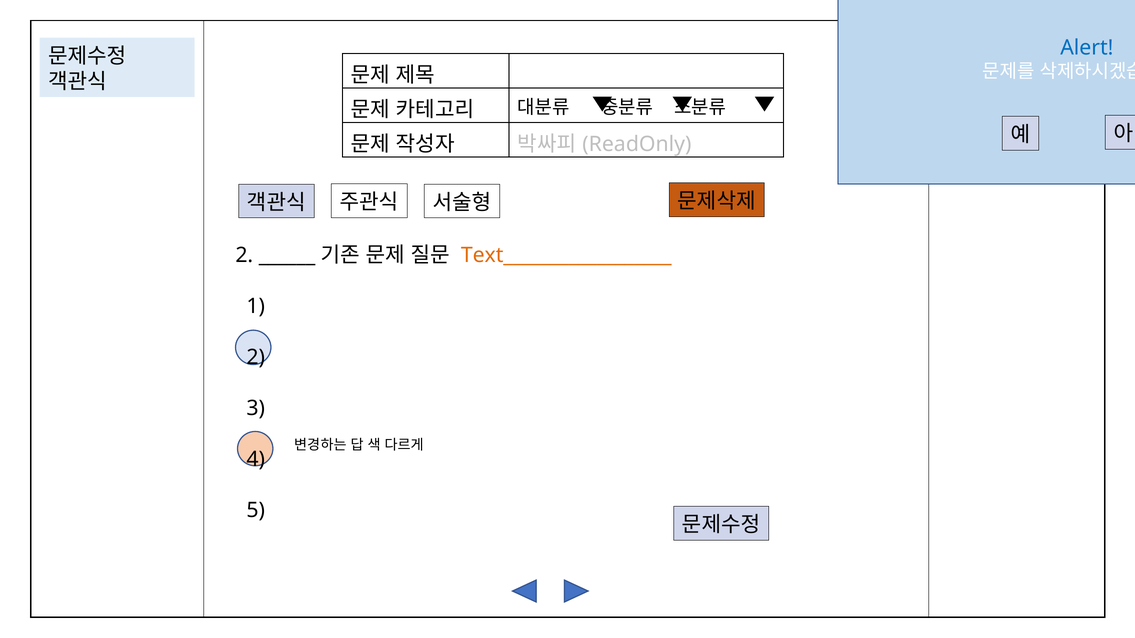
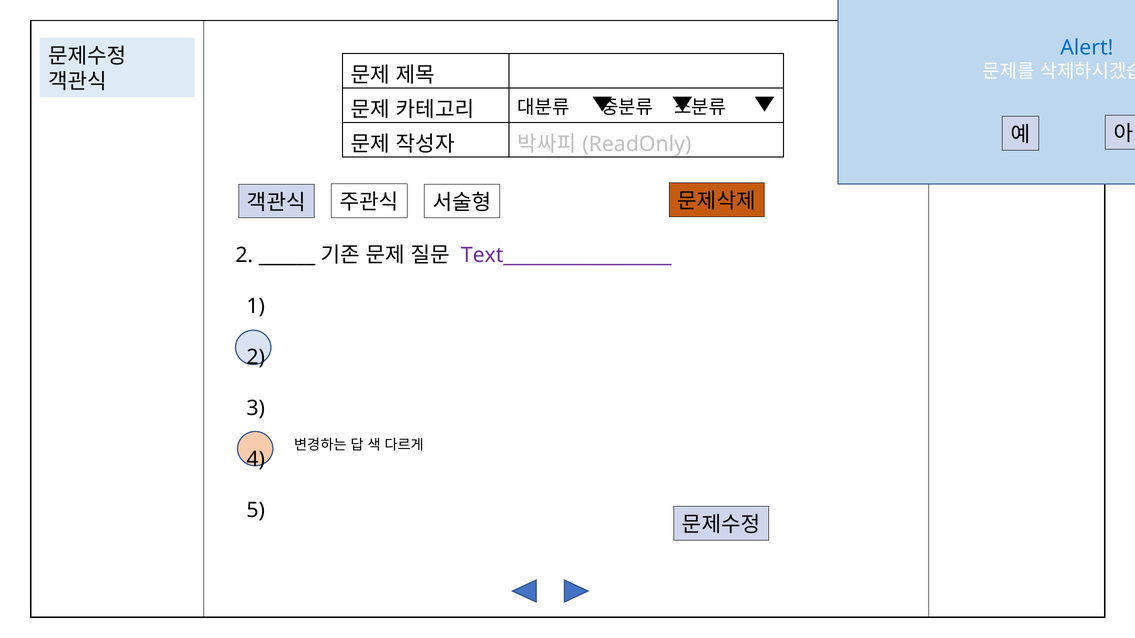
Text__________________ colour: orange -> purple (566, 255)
